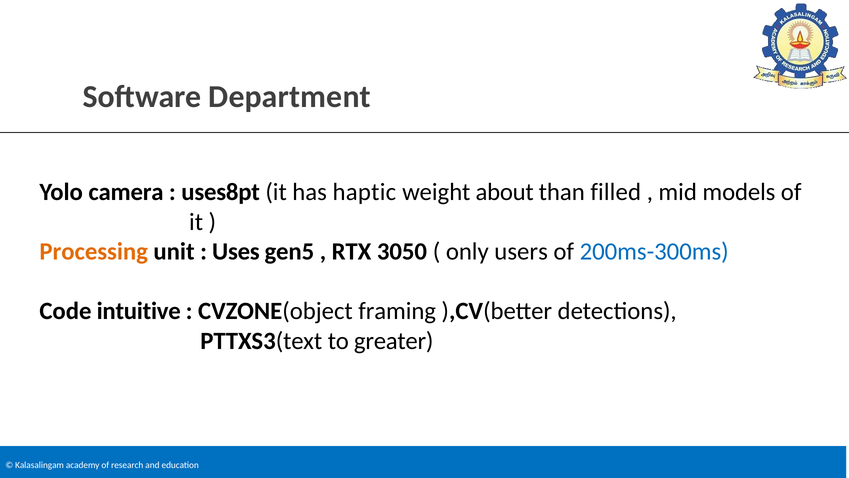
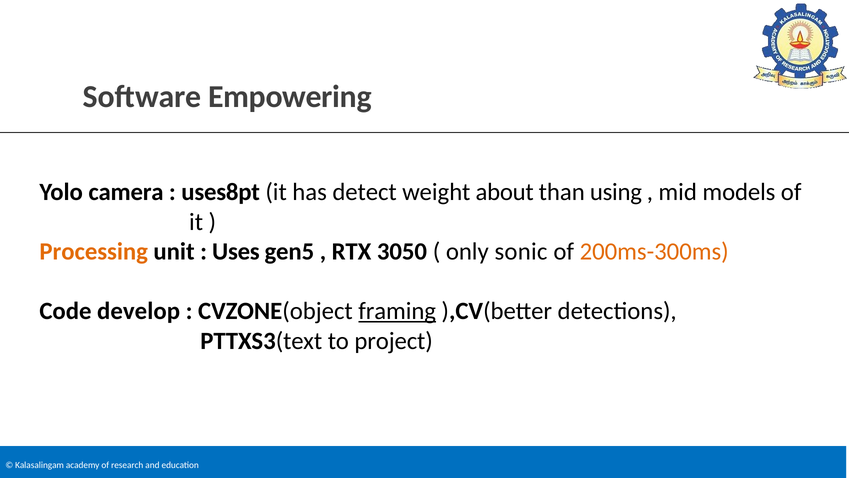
Department: Department -> Empowering (290, 96)
haptic: haptic -> detect (365, 192)
filled: filled -> using (616, 192)
users: users -> sonic (521, 252)
200ms-300ms colour: blue -> orange (654, 252)
intuitive: intuitive -> develop (139, 311)
framing underline: none -> present (397, 311)
greater: greater -> project (394, 341)
